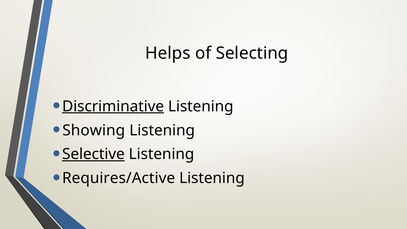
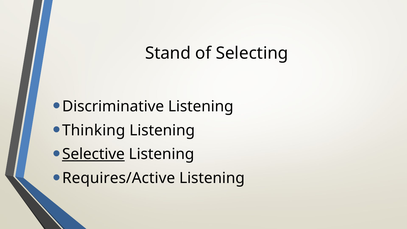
Helps: Helps -> Stand (168, 53)
Discriminative underline: present -> none (113, 106)
Showing: Showing -> Thinking (94, 130)
